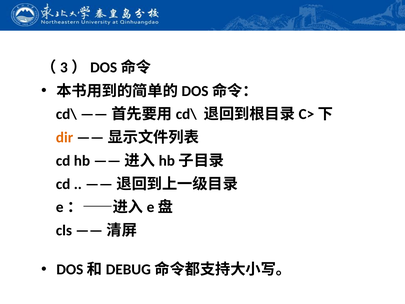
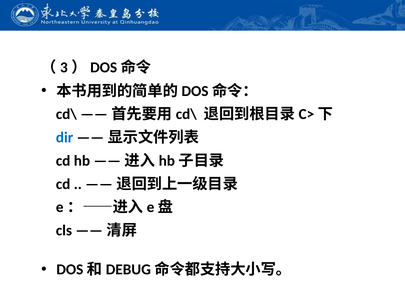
dir colour: orange -> blue (65, 137)
